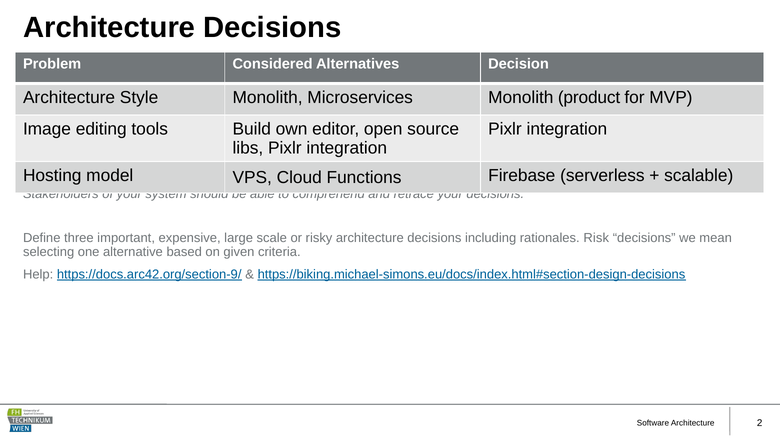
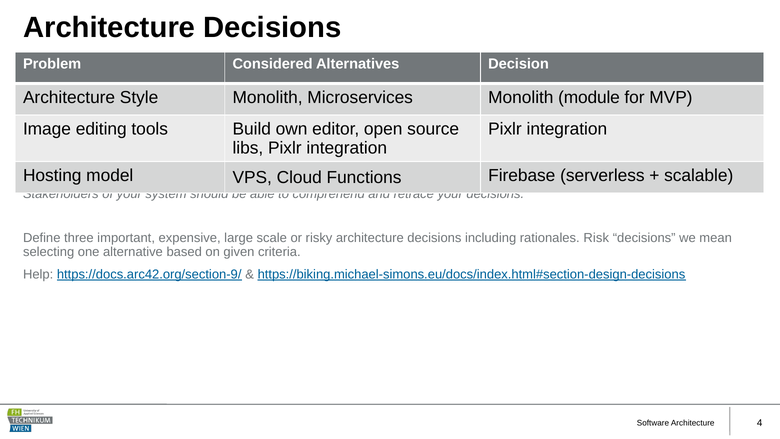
product: product -> module (589, 97)
2: 2 -> 4 (760, 423)
